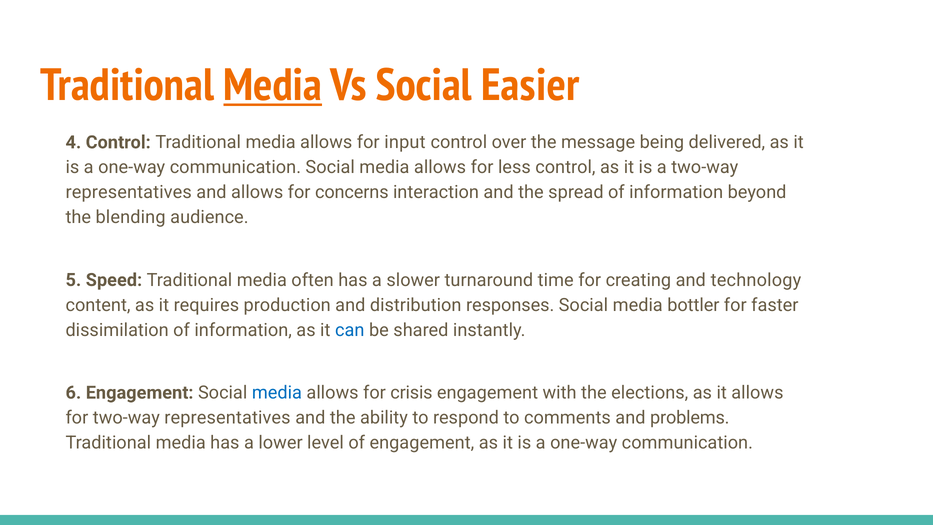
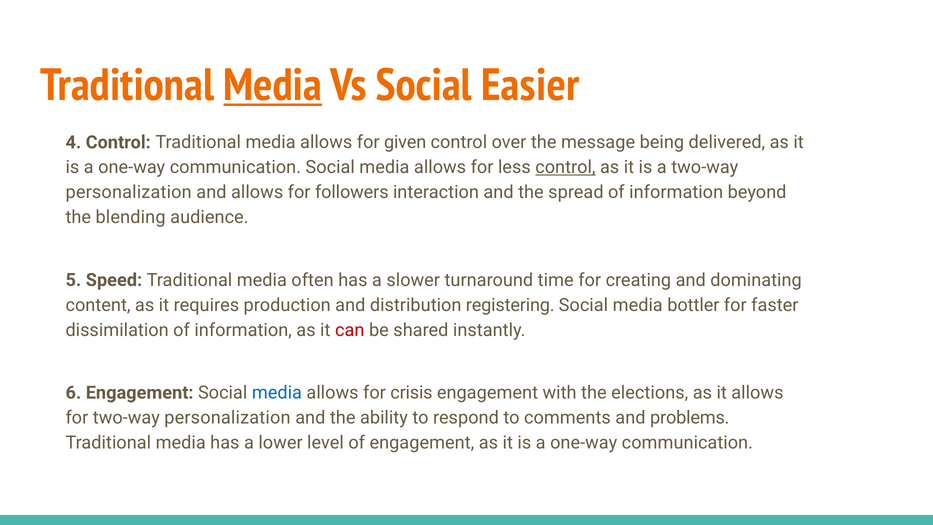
input: input -> given (405, 142)
control underline: none -> present (565, 167)
representatives: representatives -> personalization (129, 192)
concerns: concerns -> followers (352, 192)
technology: technology -> dominating (756, 280)
responses: responses -> registering (510, 305)
can colour: blue -> red (350, 330)
for two-way representatives: representatives -> personalization (227, 418)
